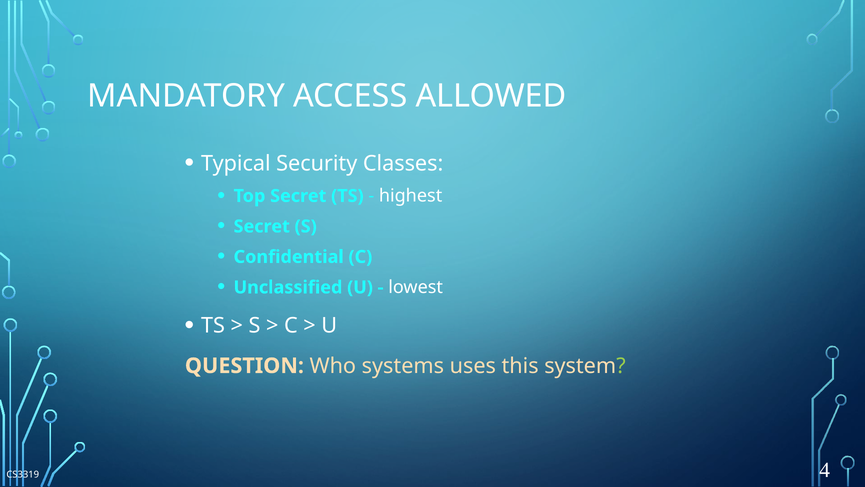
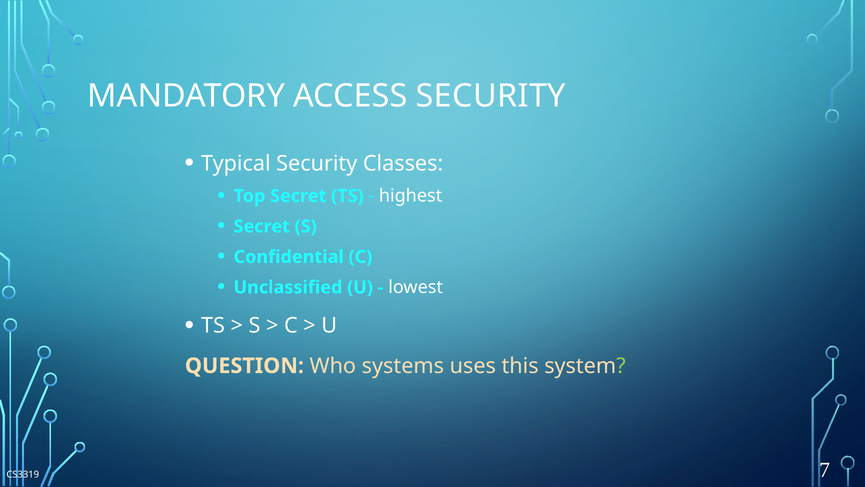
ACCESS ALLOWED: ALLOWED -> SECURITY (491, 96)
4: 4 -> 7 (825, 470)
